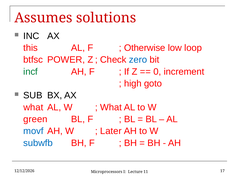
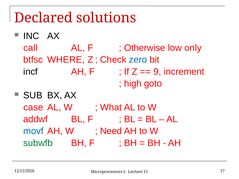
Assumes: Assumes -> Declared (43, 18)
this: this -> call (30, 48)
loop: loop -> only (193, 48)
POWER: POWER -> WHERE (66, 60)
incf colour: green -> black (31, 72)
0: 0 -> 9 (157, 72)
what: what -> case (33, 107)
green: green -> addwf (35, 119)
Later: Later -> Need (111, 131)
subwfb colour: blue -> green (38, 143)
